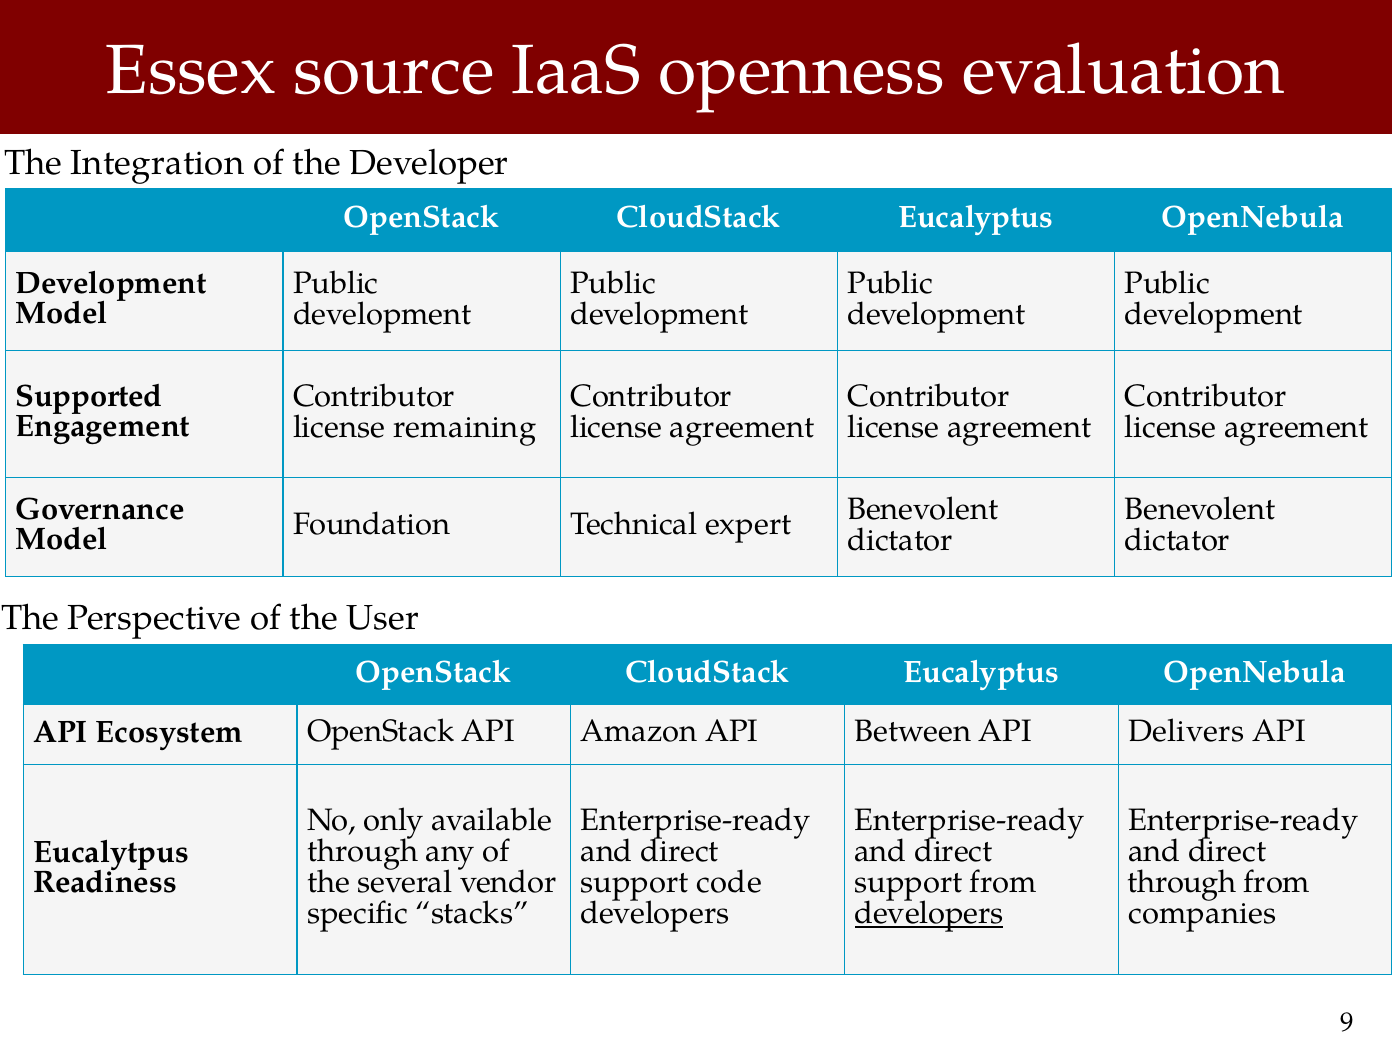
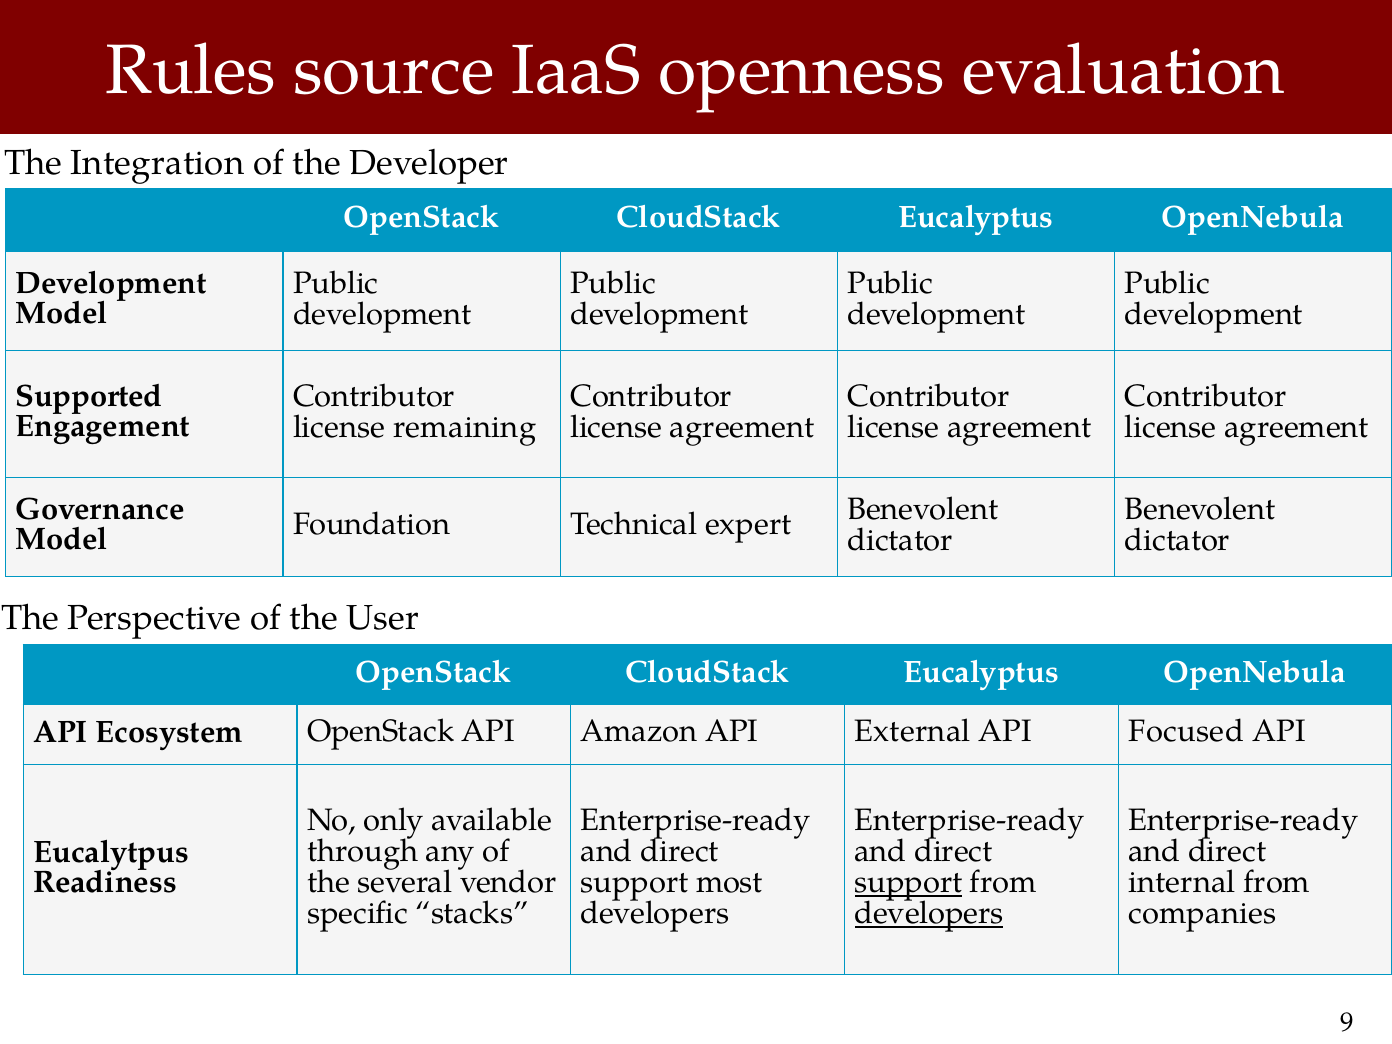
Essex: Essex -> Rules (191, 71)
Between: Between -> External (913, 732)
Delivers: Delivers -> Focused (1186, 732)
code: code -> most (730, 882)
support underline: none -> present (908, 882)
through: through -> internal (1182, 882)
